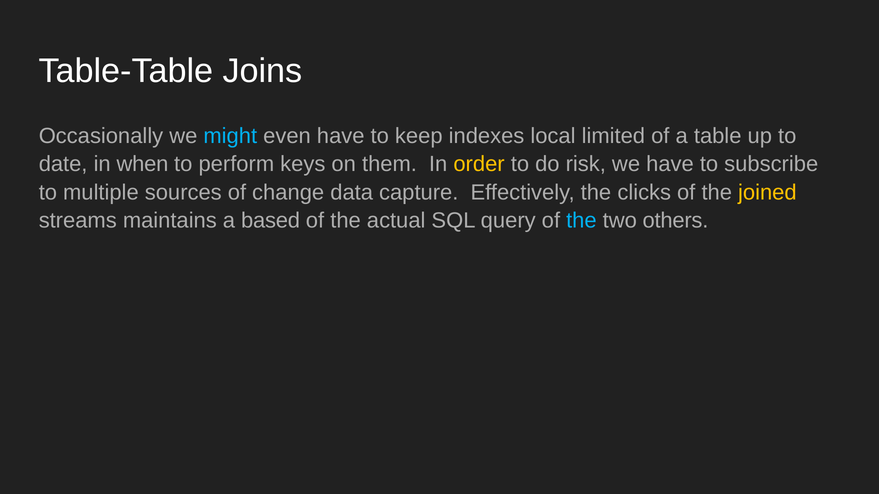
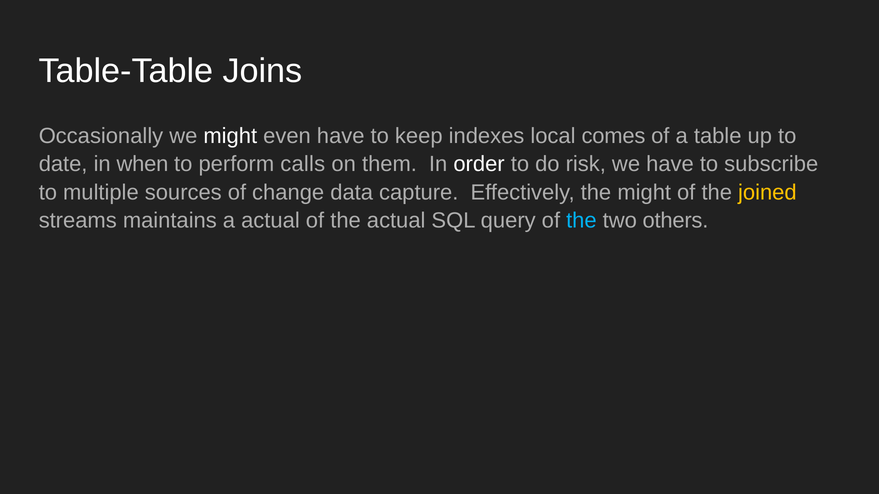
might colour: light blue -> white (230, 136)
limited: limited -> comes (613, 136)
keys: keys -> calls (303, 164)
order colour: yellow -> white (479, 164)
the clicks: clicks -> might (644, 192)
a based: based -> actual (270, 221)
